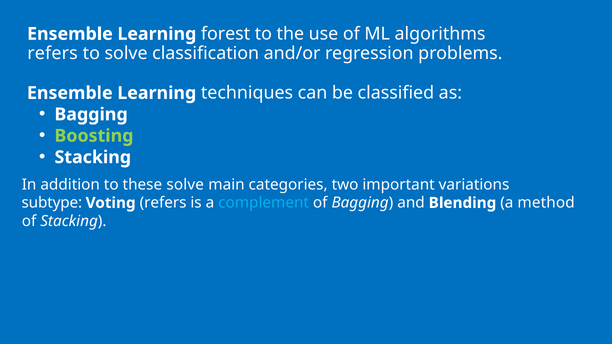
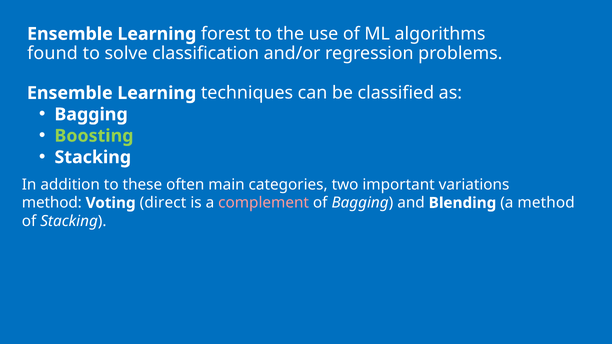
refers: refers -> found (52, 53)
these solve: solve -> often (185, 185)
subtype: subtype -> method (52, 203)
Voting refers: refers -> direct (163, 203)
complement colour: light blue -> pink (264, 203)
